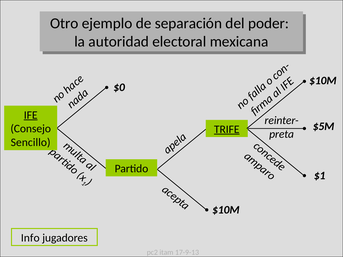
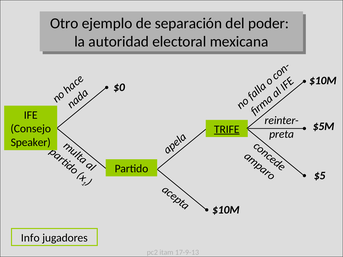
IFE underline: present -> none (31, 115)
Sencillo: Sencillo -> Speaker (31, 143)
$1: $1 -> $5 (320, 176)
